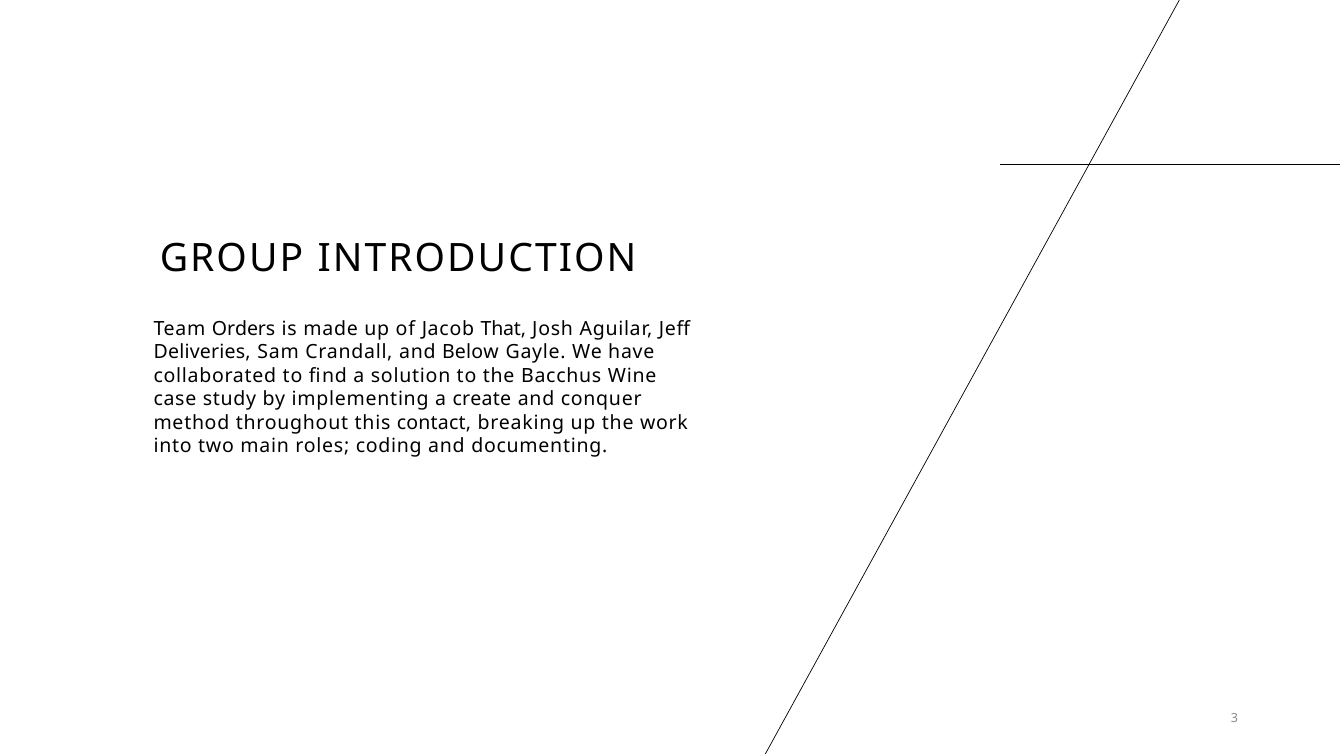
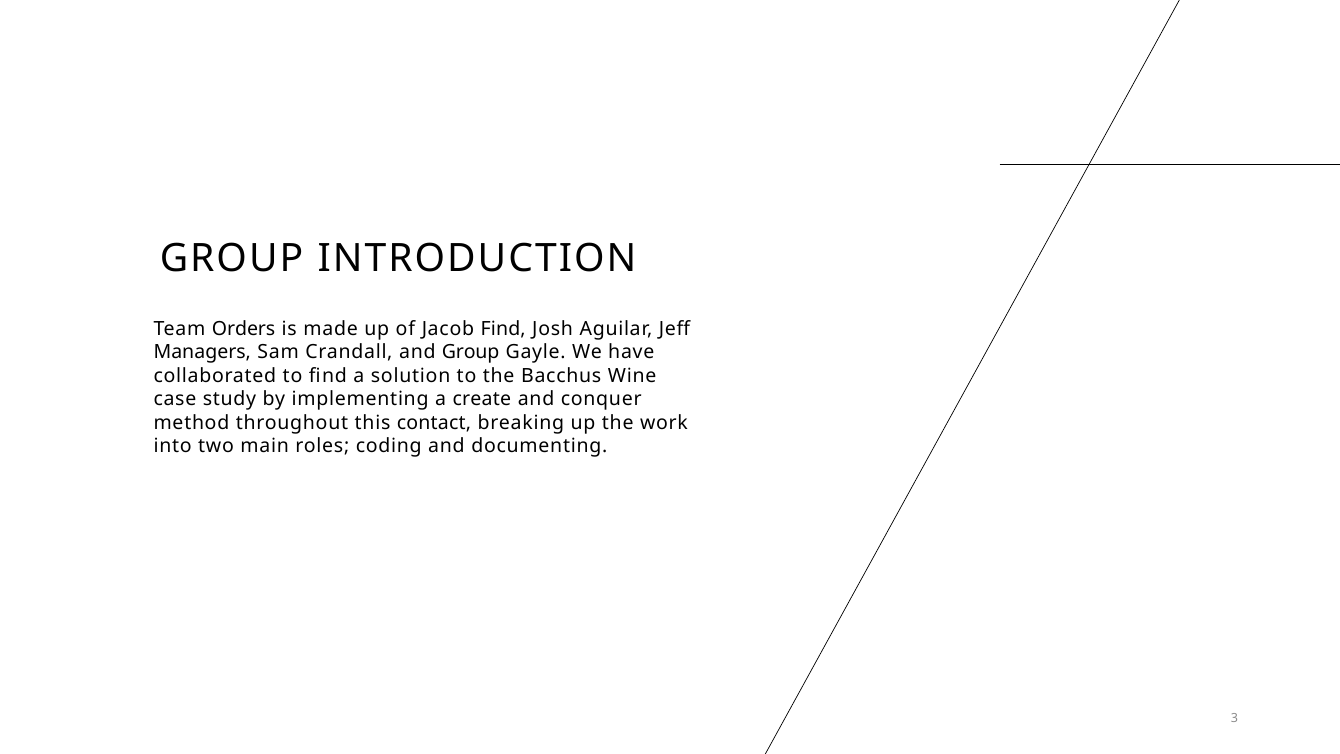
Jacob That: That -> Find (503, 328)
Deliveries: Deliveries -> Managers (202, 352)
and Below: Below -> Group (471, 352)
